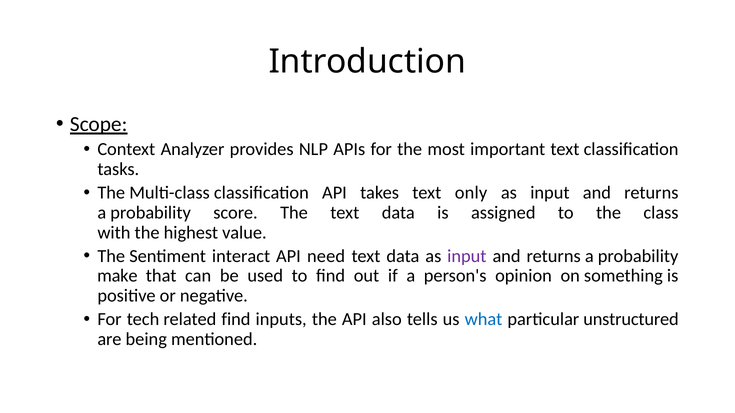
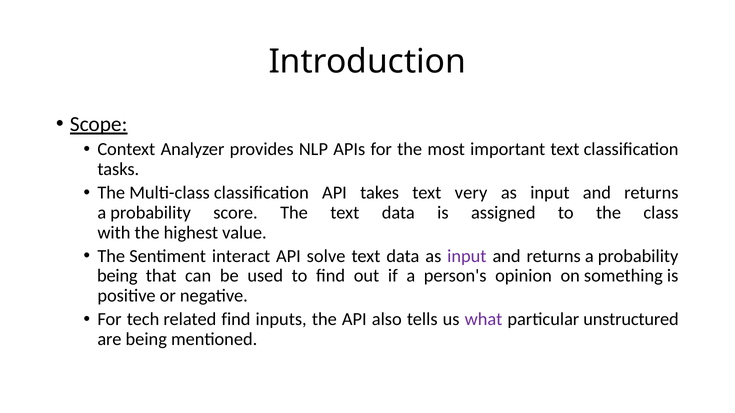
only: only -> very (471, 193)
need: need -> solve (326, 256)
make: make -> being (117, 276)
what colour: blue -> purple (484, 320)
